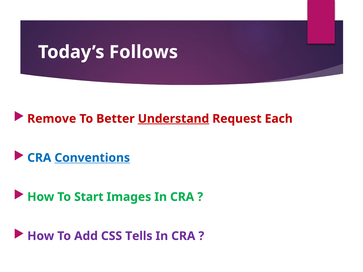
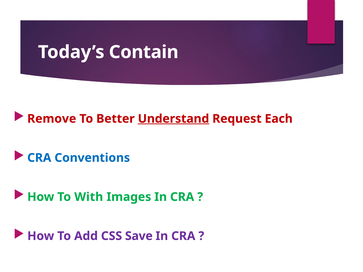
Follows: Follows -> Contain (144, 52)
Conventions underline: present -> none (92, 158)
Start: Start -> With (89, 197)
Tells: Tells -> Save (139, 236)
